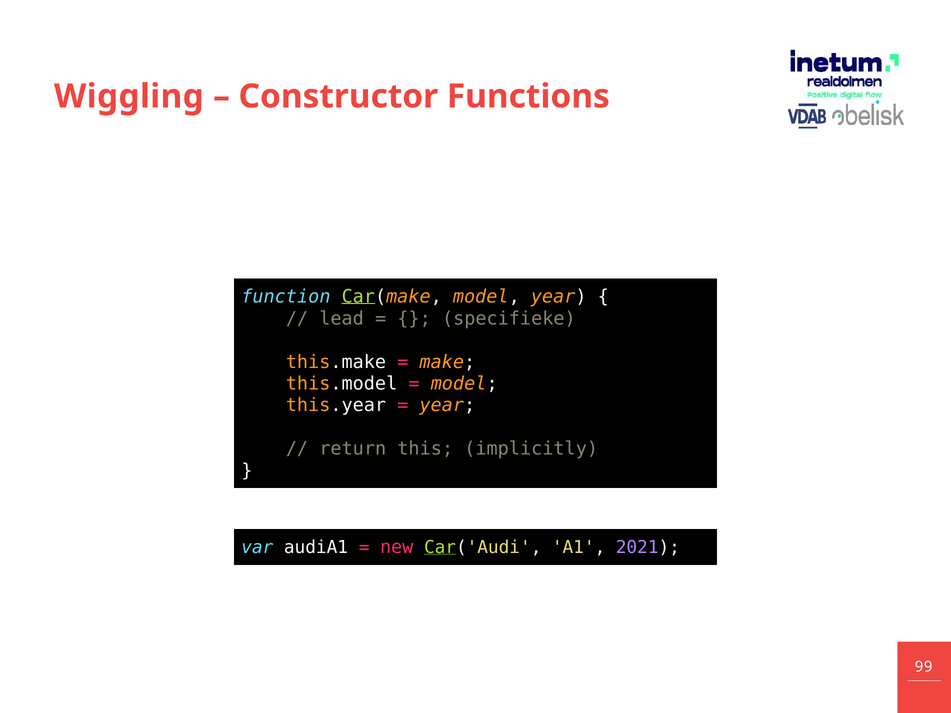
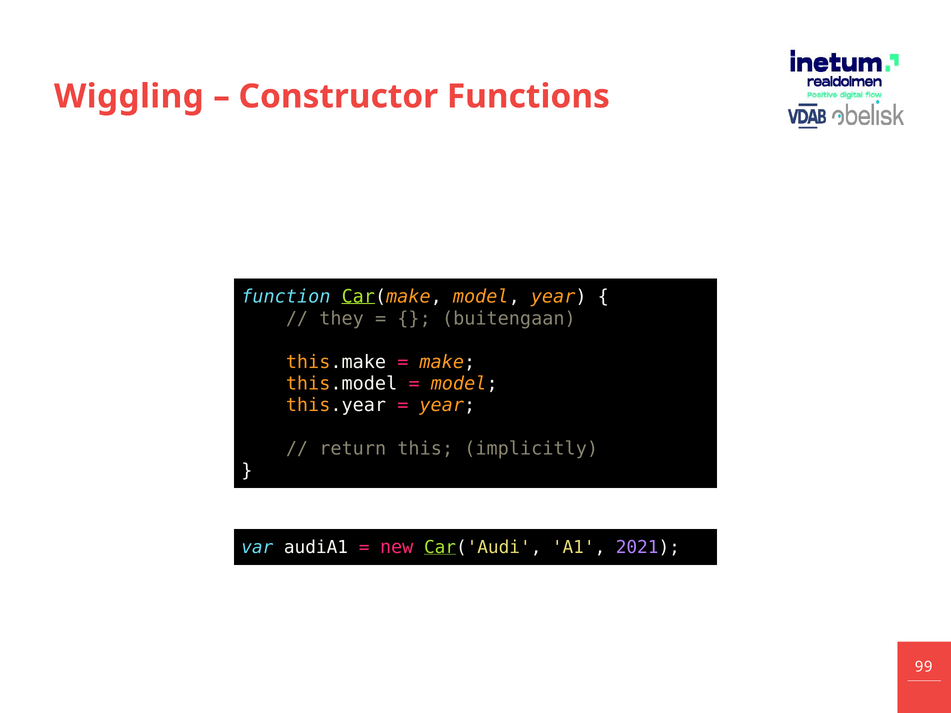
lead: lead -> they (342, 319)
specifieke: specifieke -> buitengaan (509, 319)
